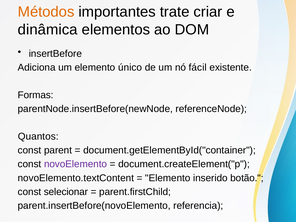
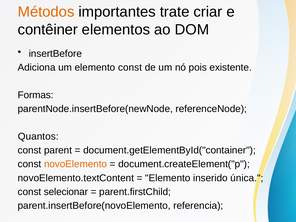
dinâmica: dinâmica -> contêiner (48, 30)
elemento único: único -> const (130, 67)
fácil: fácil -> pois (198, 67)
novoElemento colour: purple -> orange (76, 164)
botão: botão -> única (247, 178)
